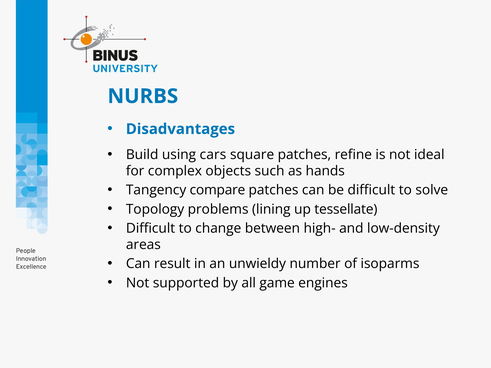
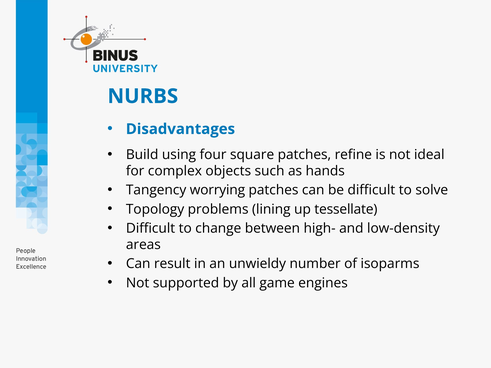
cars: cars -> four (213, 155)
compare: compare -> worrying (217, 190)
